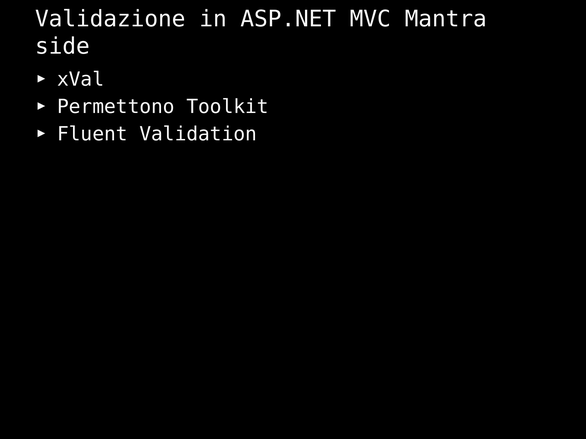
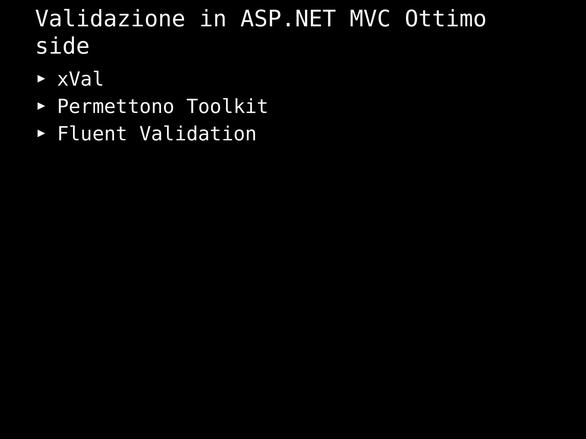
Mantra: Mantra -> Ottimo (446, 19)
